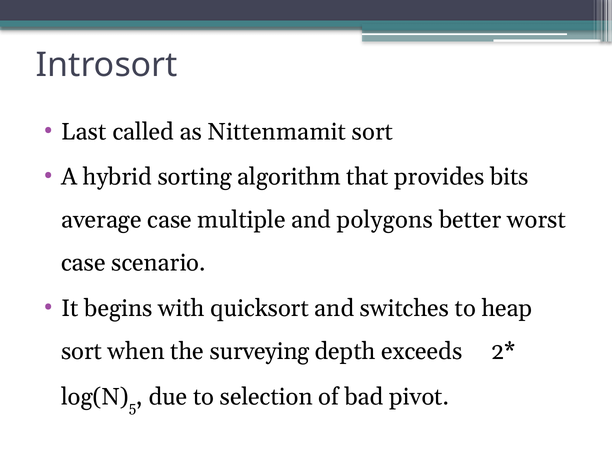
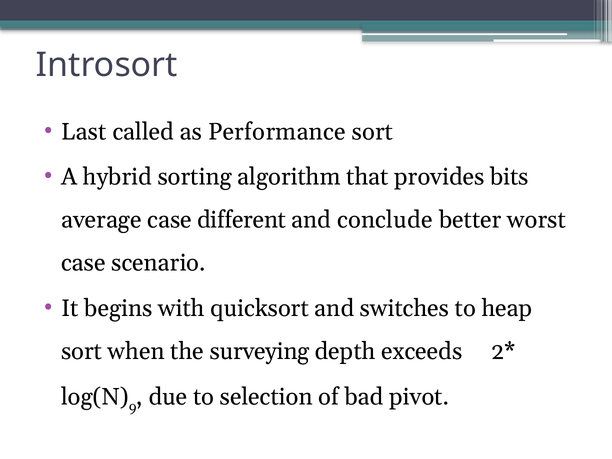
Nittenmamit: Nittenmamit -> Performance (277, 132)
multiple: multiple -> different (242, 220)
polygons: polygons -> conclude (385, 220)
5: 5 -> 9 (133, 408)
